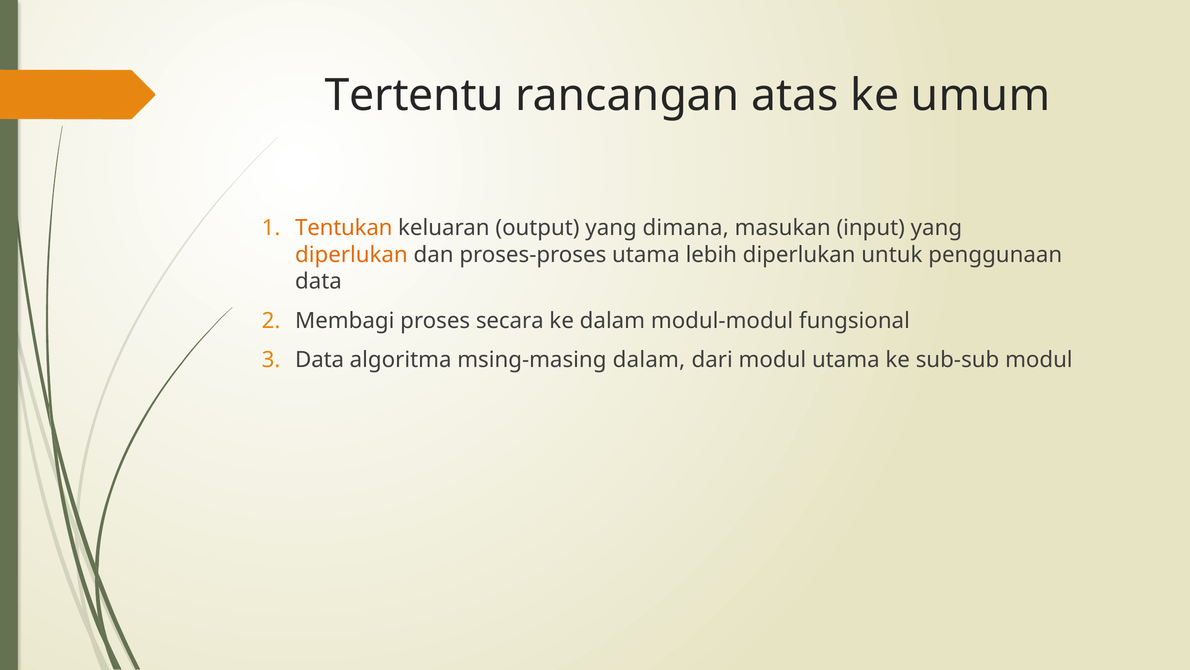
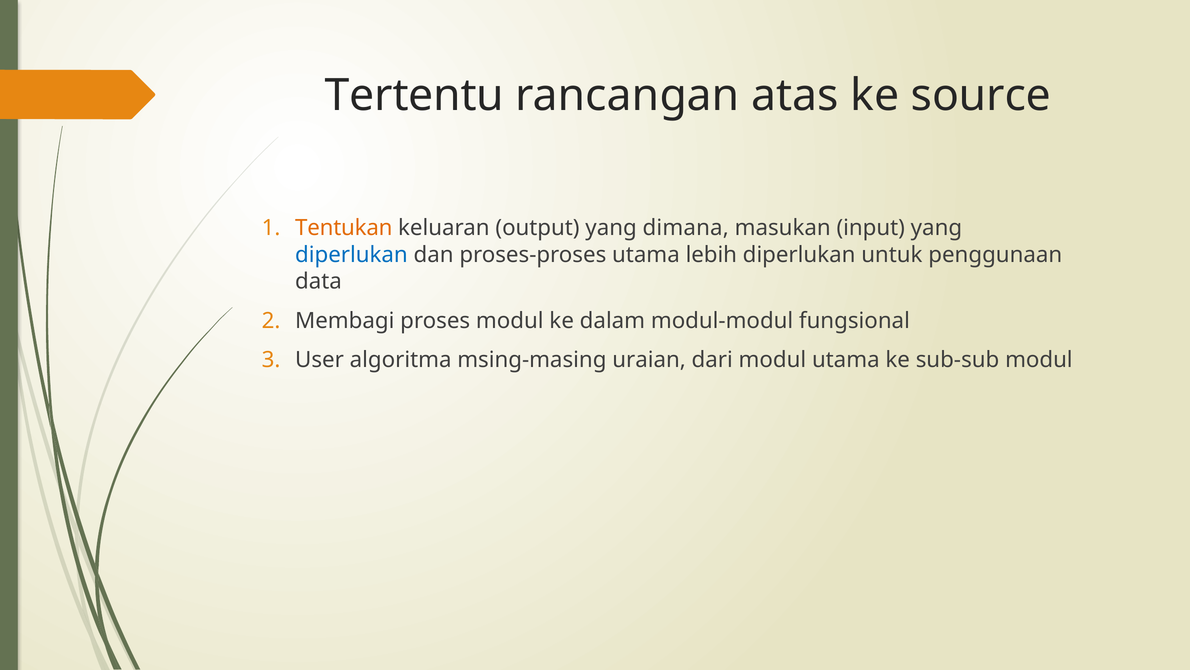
umum: umum -> source (981, 95)
diperlukan colour: orange -> blue (351, 254)
proses secara: secara -> modul (510, 320)
Data: Data -> User (320, 360)
msing-masing dalam: dalam -> uraian (649, 360)
